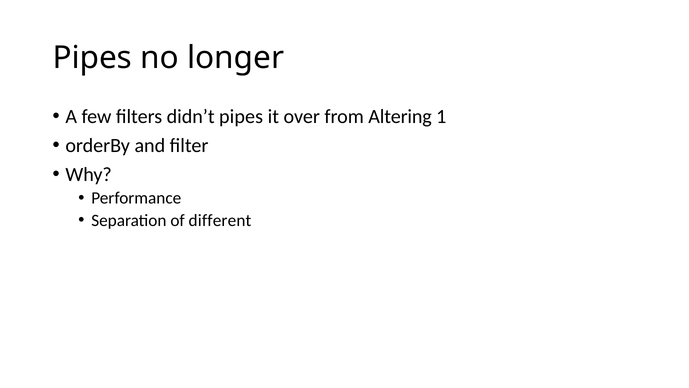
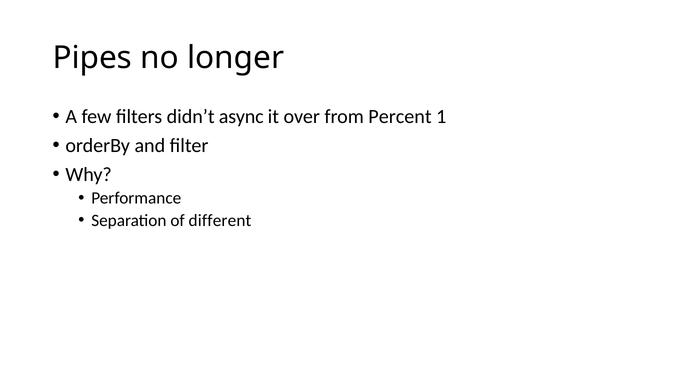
didn’t pipes: pipes -> async (241, 116)
Altering: Altering -> Percent (400, 116)
